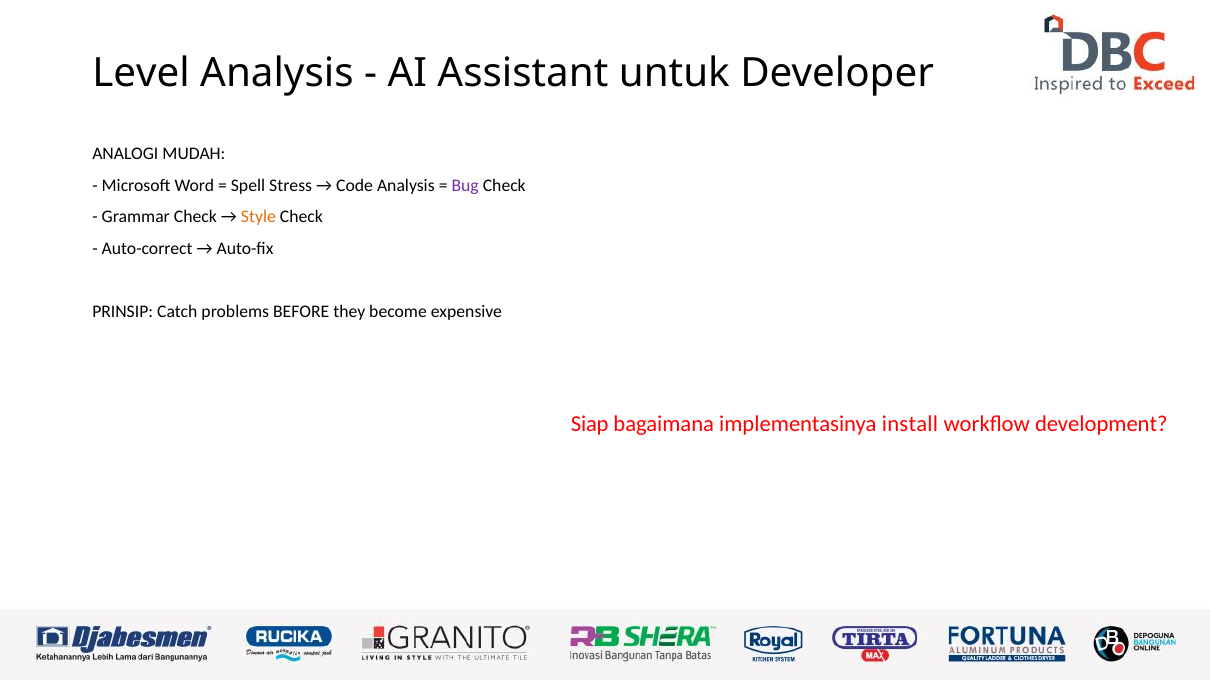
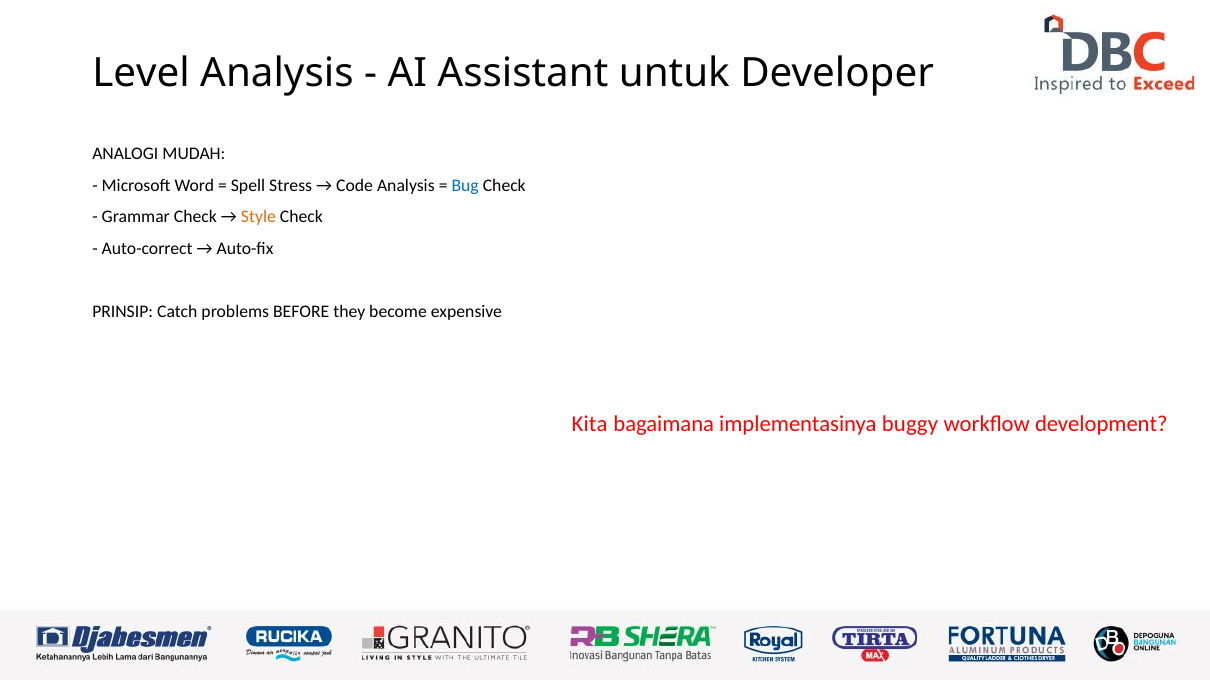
Bug colour: purple -> blue (465, 185)
Siap: Siap -> Kita (590, 425)
install: install -> buggy (910, 425)
